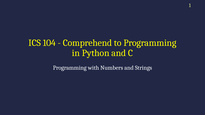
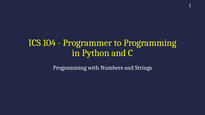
Comprehend: Comprehend -> Programmer (87, 43)
